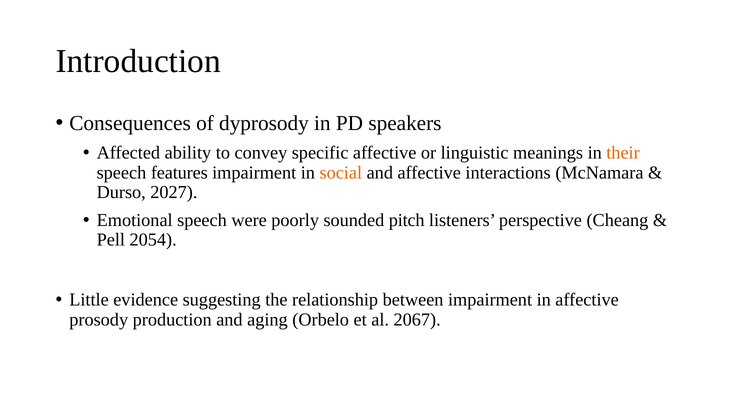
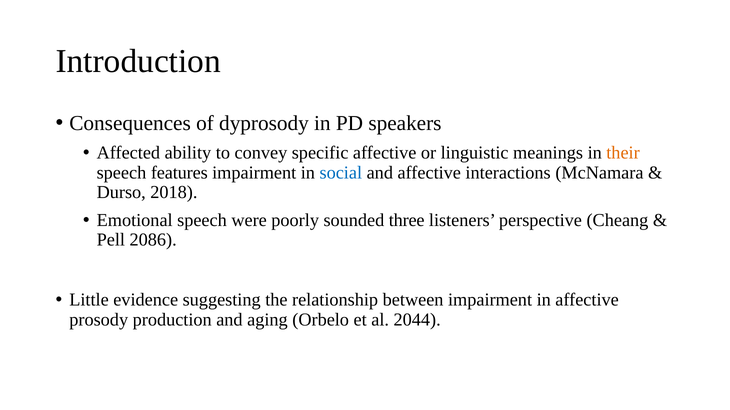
social colour: orange -> blue (341, 173)
2027: 2027 -> 2018 (174, 193)
pitch: pitch -> three (407, 221)
2054: 2054 -> 2086 (153, 240)
2067: 2067 -> 2044 (417, 320)
